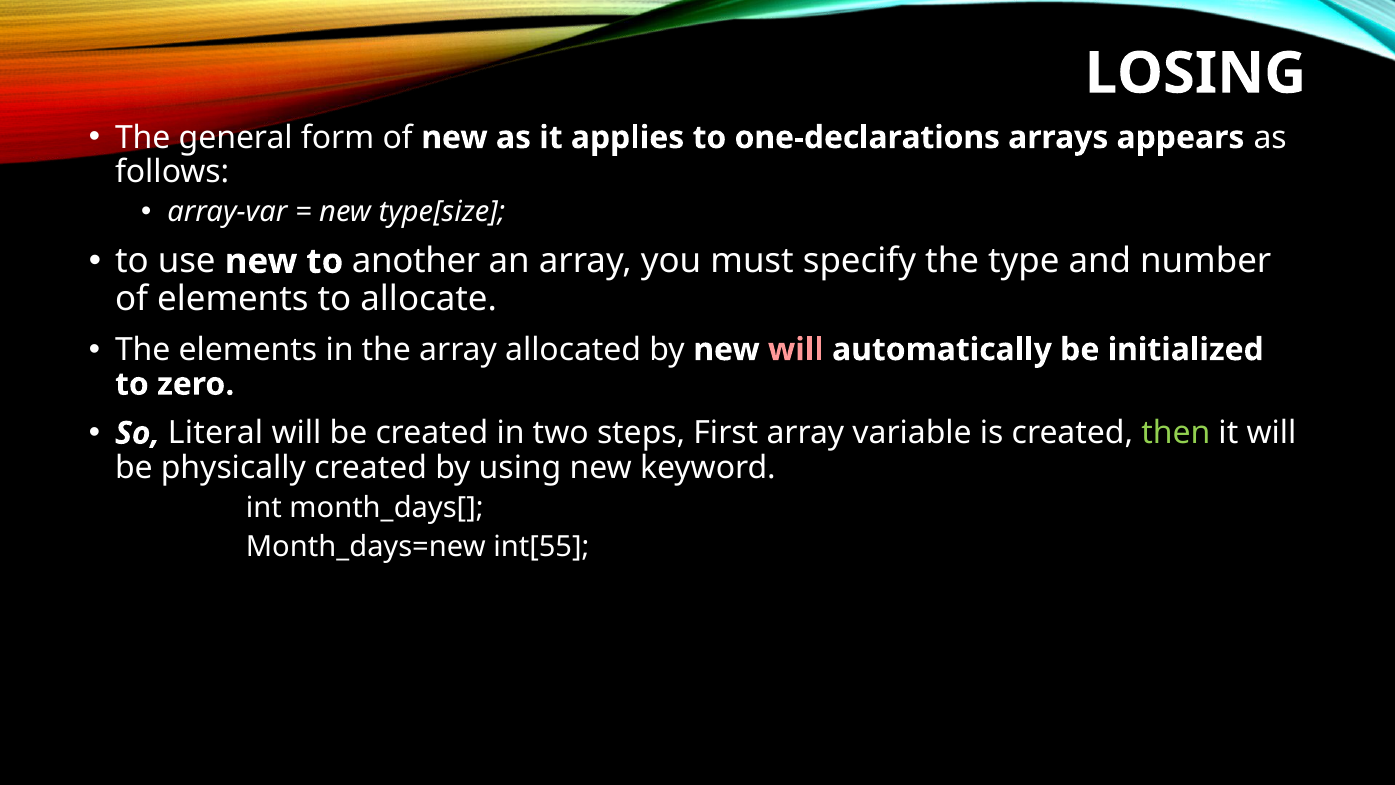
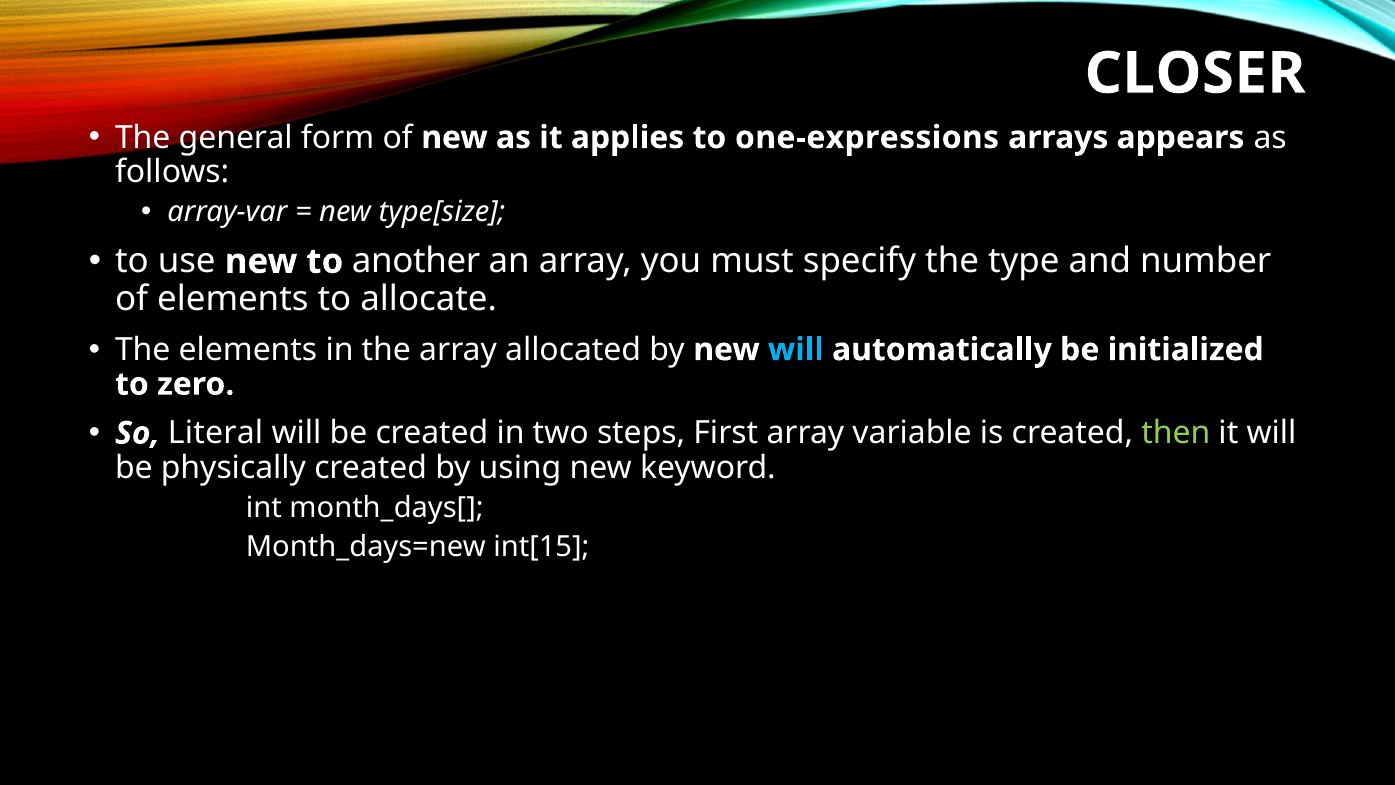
LOSING: LOSING -> CLOSER (1195, 73)
one-declarations: one-declarations -> one-expressions (867, 138)
will colour: pink -> light blue (796, 350)
int[55: int[55 -> int[15 (541, 546)
